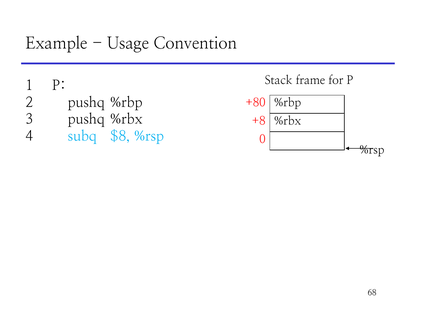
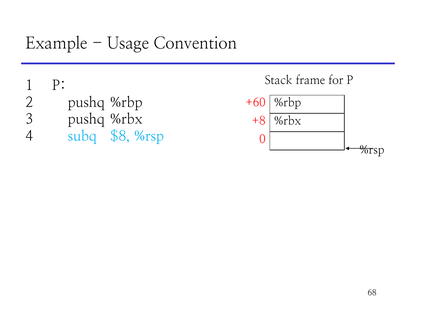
+80: +80 -> +60 (255, 103)
